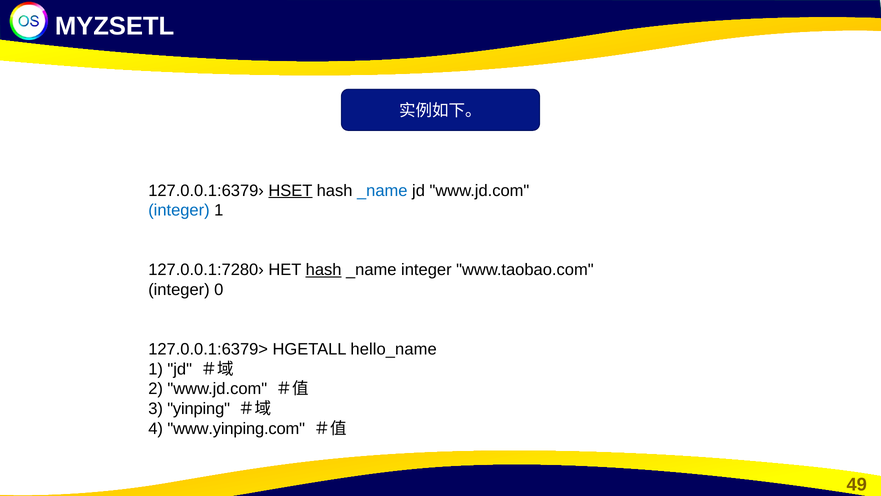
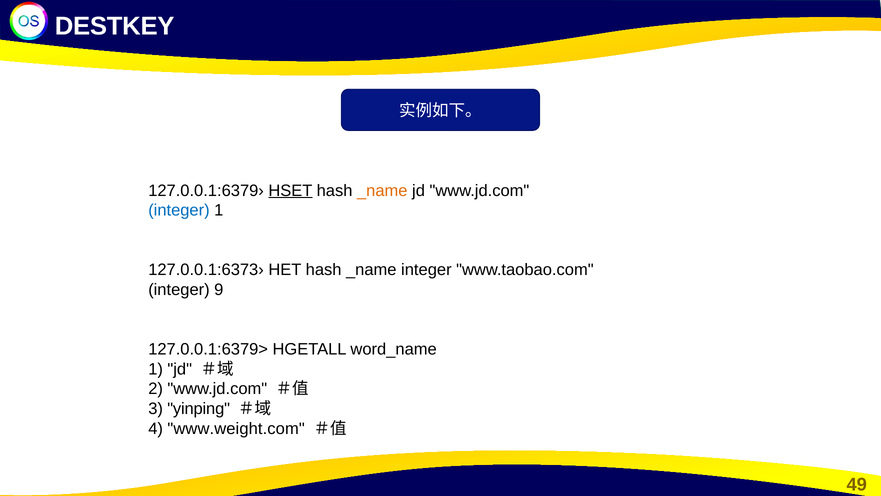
MYZSETL: MYZSETL -> DESTKEY (115, 26)
_name colour: blue -> orange (382, 190)
127.0.0.1:7280›: 127.0.0.1:7280› -> 127.0.0.1:6373› (206, 270)
hash underline: present -> none (324, 270)
0: 0 -> 9 (219, 290)
hello_name: hello_name -> word_name (394, 349)
www.yinping.com: www.yinping.com -> www.weight.com (236, 428)
